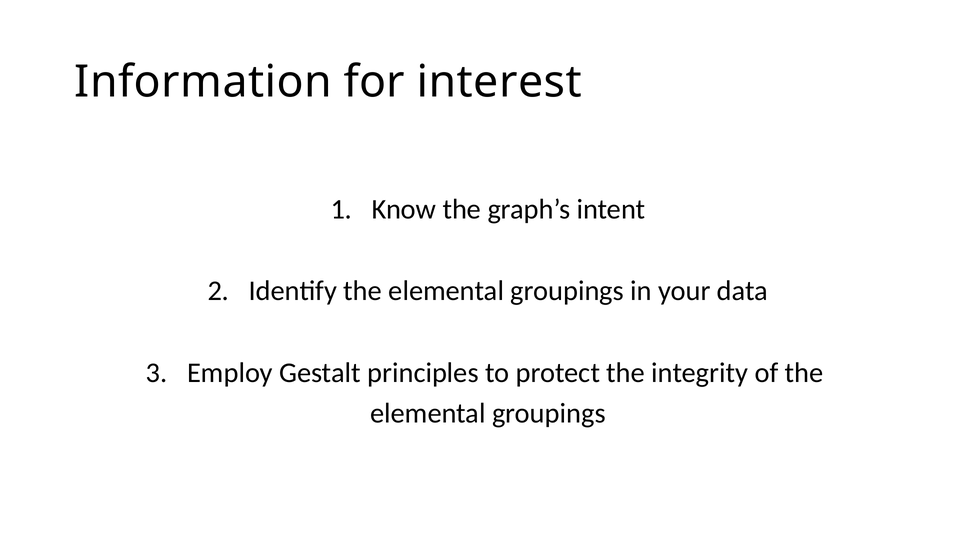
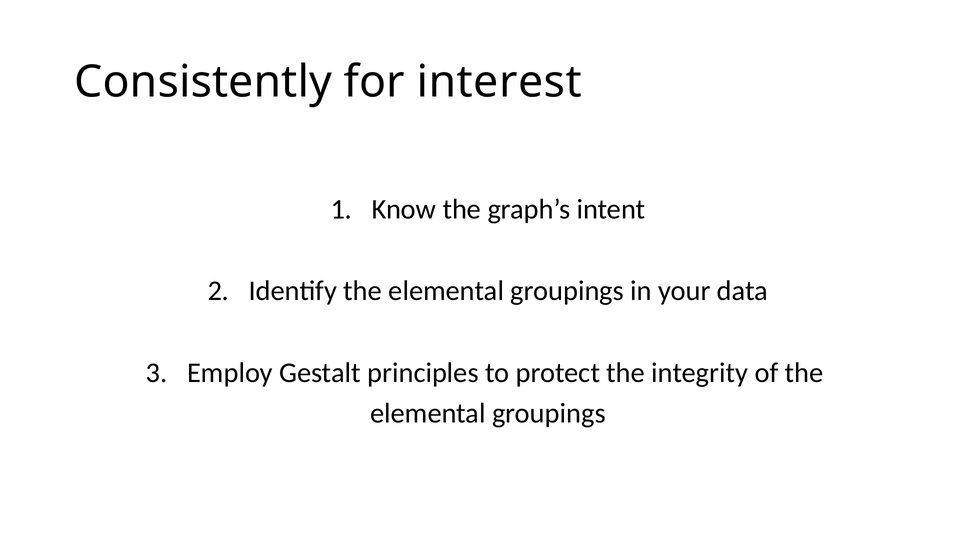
Information: Information -> Consistently (203, 82)
